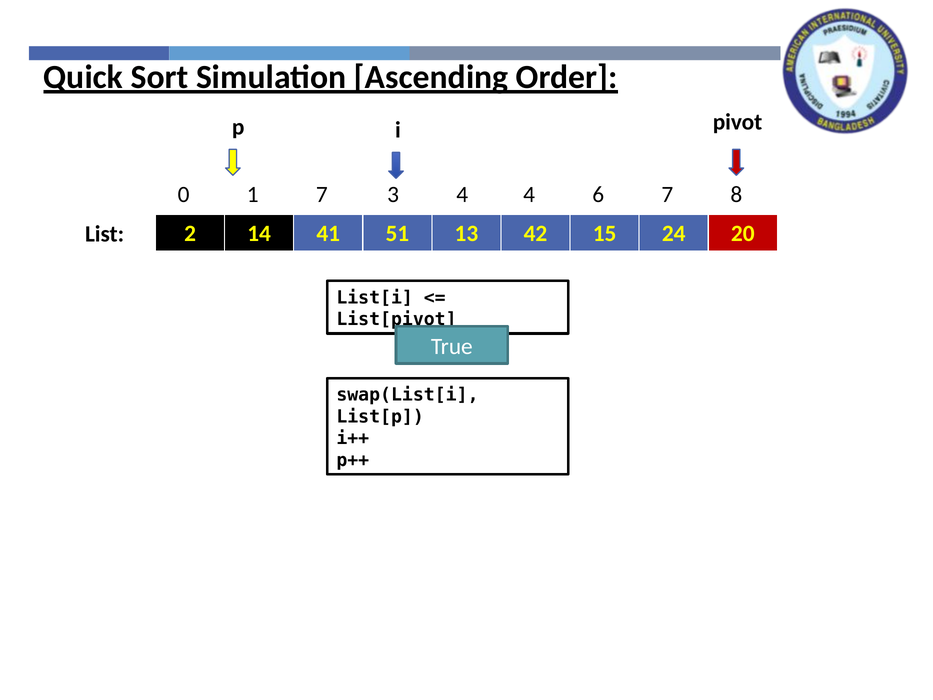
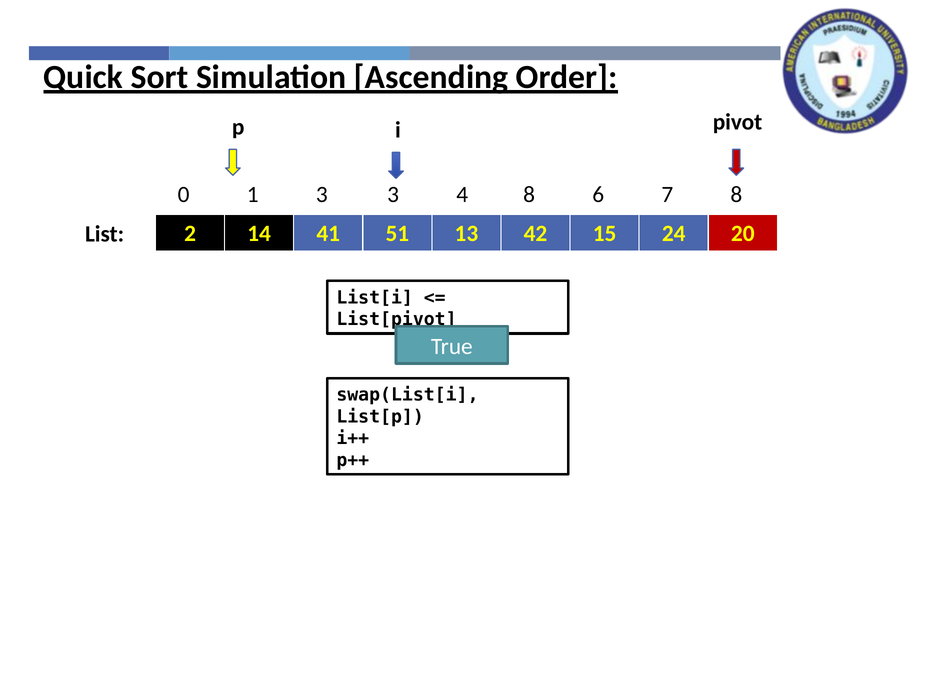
1 7: 7 -> 3 (322, 194)
4 4: 4 -> 8 (529, 194)
